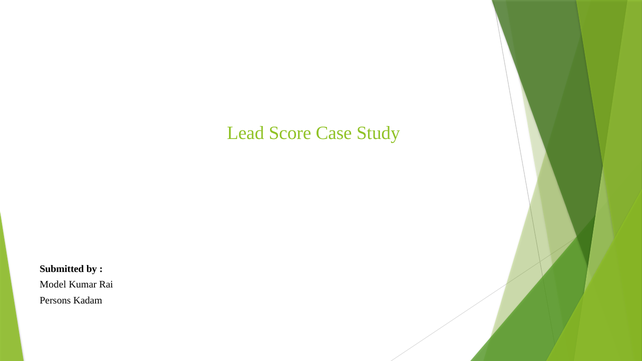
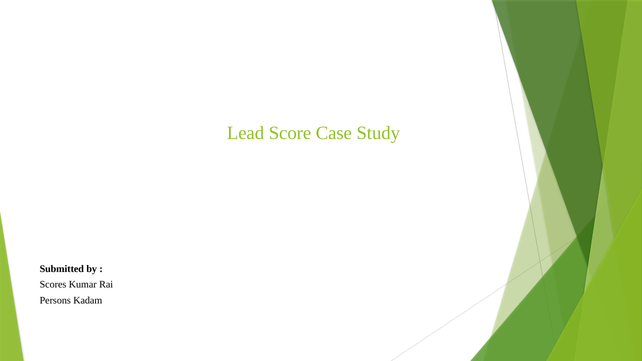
Model: Model -> Scores (53, 285)
